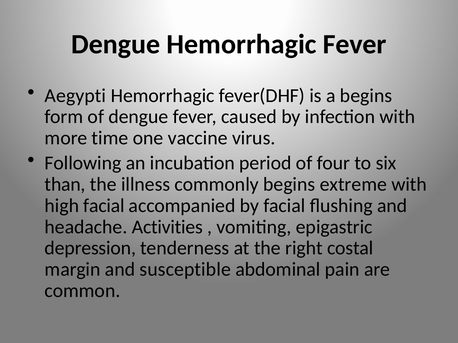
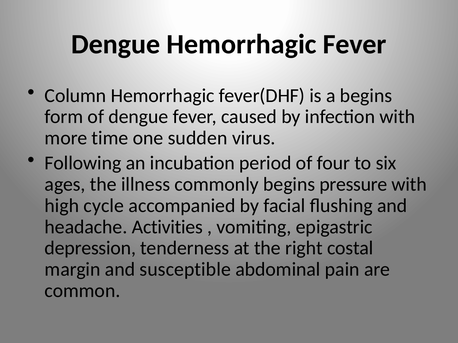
Aegypti: Aegypti -> Column (75, 96)
vaccine: vaccine -> sudden (198, 138)
than: than -> ages (65, 185)
extreme: extreme -> pressure (353, 185)
high facial: facial -> cycle (104, 206)
